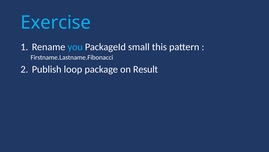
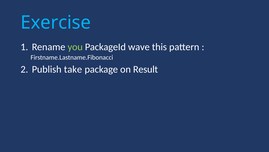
you colour: light blue -> light green (75, 47)
small: small -> wave (139, 47)
loop: loop -> take (73, 69)
